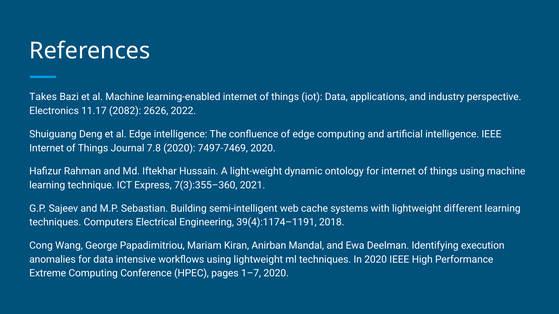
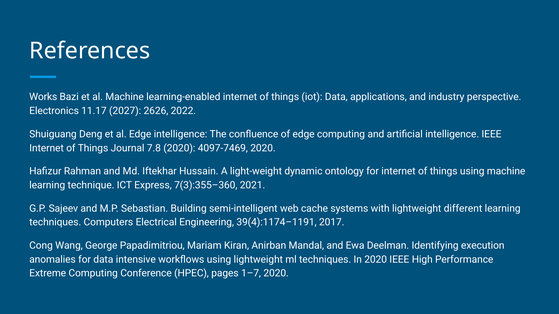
Takes: Takes -> Works (43, 97)
2082: 2082 -> 2027 (125, 111)
7497-7469: 7497-7469 -> 4097-7469 (223, 148)
2018: 2018 -> 2017 (332, 223)
